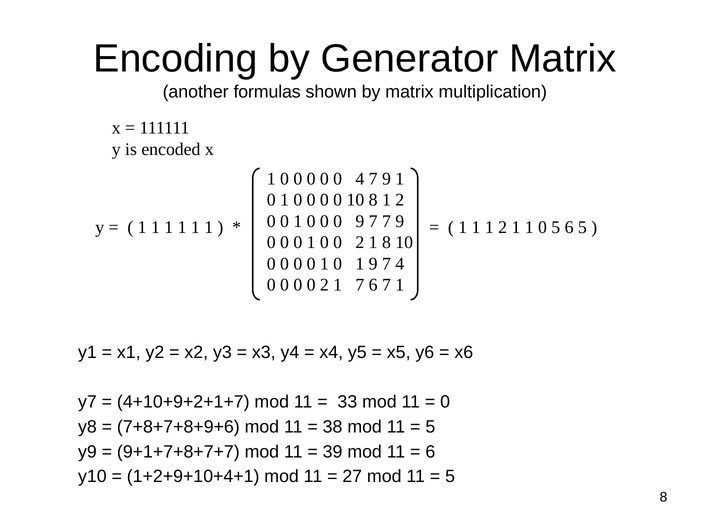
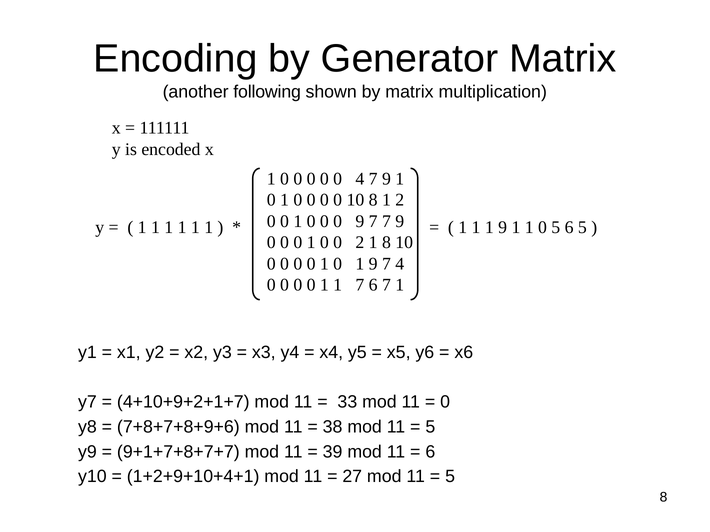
formulas: formulas -> following (267, 92)
1 1 2: 2 -> 9 (503, 228)
2: 2 -> 1 (324, 285)
